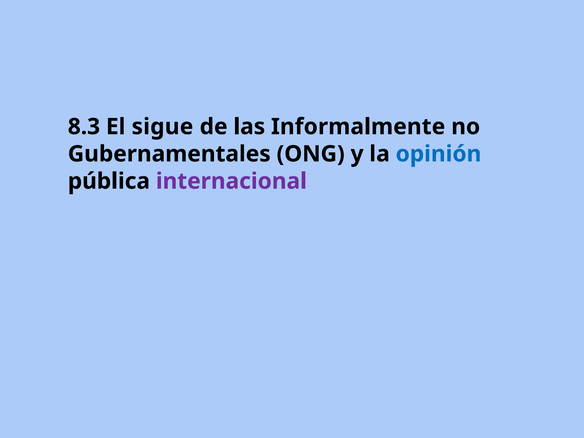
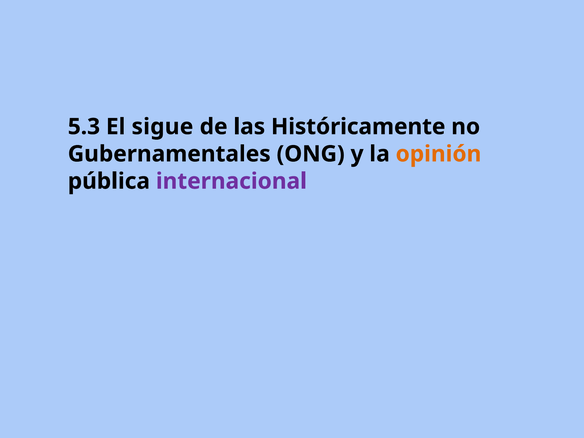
8.3: 8.3 -> 5.3 (84, 127)
Informalmente: Informalmente -> Históricamente (358, 127)
opinión colour: blue -> orange (438, 154)
